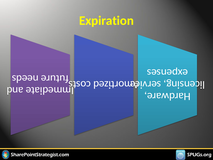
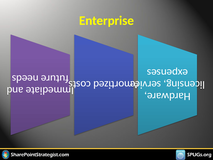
Expiration: Expiration -> Enterprise (106, 21)
